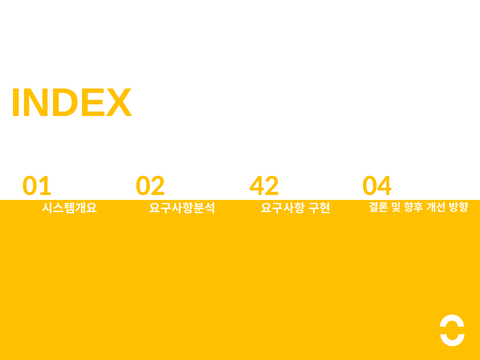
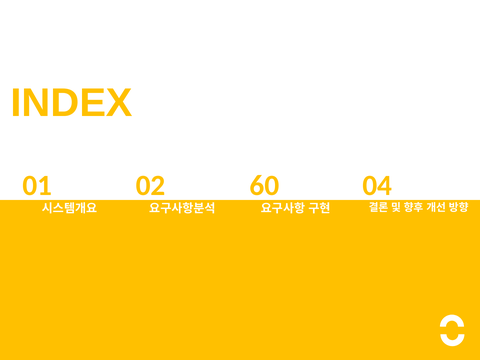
42: 42 -> 60 (264, 186)
